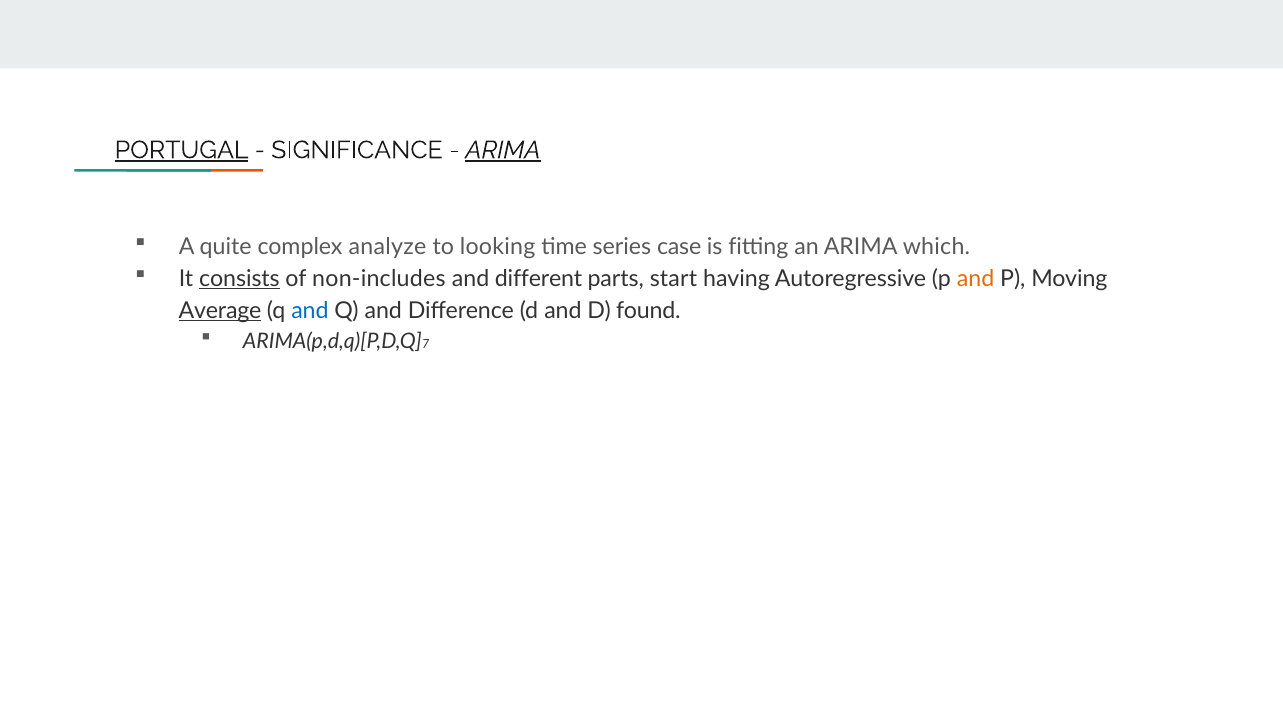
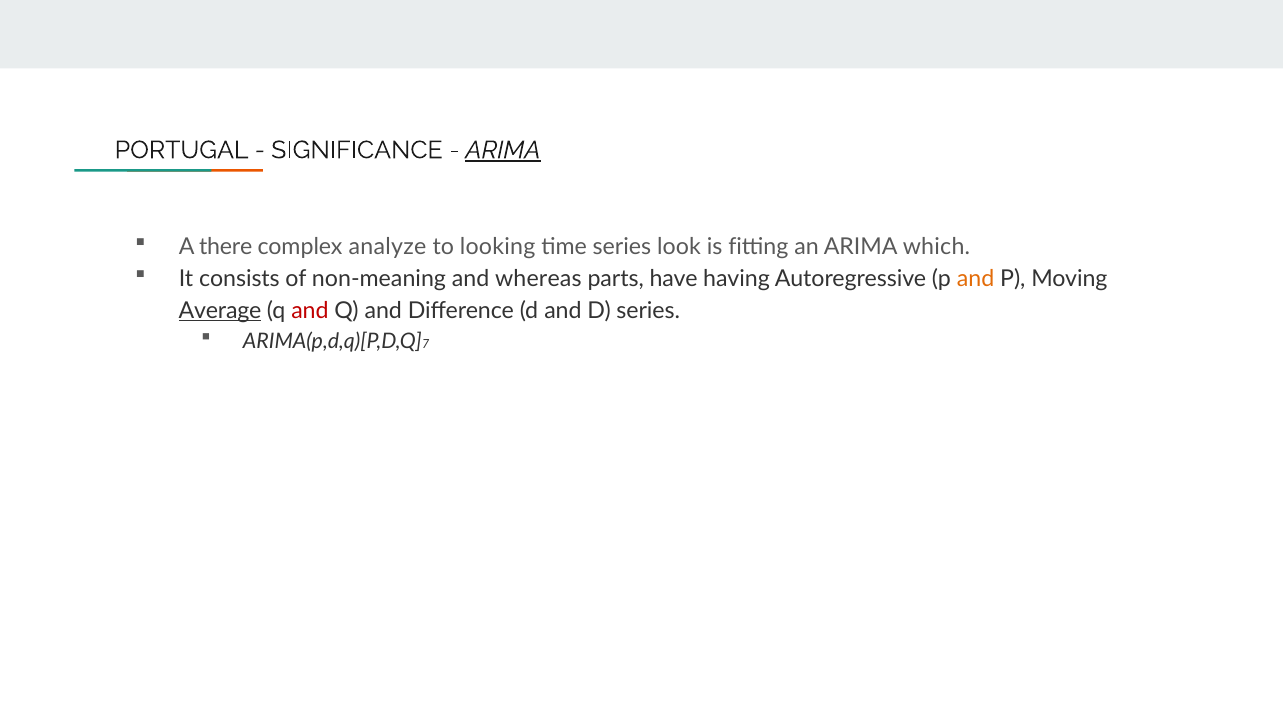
PORTUGAL underline: present -> none (182, 150)
quite: quite -> there (226, 247)
case: case -> look (679, 247)
consists underline: present -> none (239, 279)
non-includes: non-includes -> non-meaning (379, 279)
different: different -> whereas (538, 279)
start: start -> have (674, 279)
and colour: blue -> red (310, 311)
D found: found -> series (648, 311)
